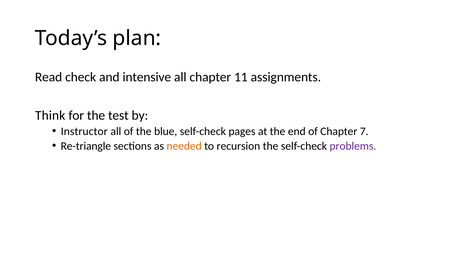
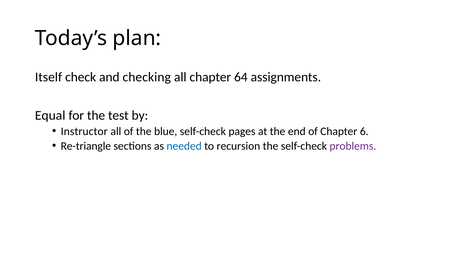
Read: Read -> Itself (49, 77)
intensive: intensive -> checking (147, 77)
11: 11 -> 64 (241, 77)
Think: Think -> Equal (50, 116)
7: 7 -> 6 (364, 132)
needed colour: orange -> blue (184, 146)
